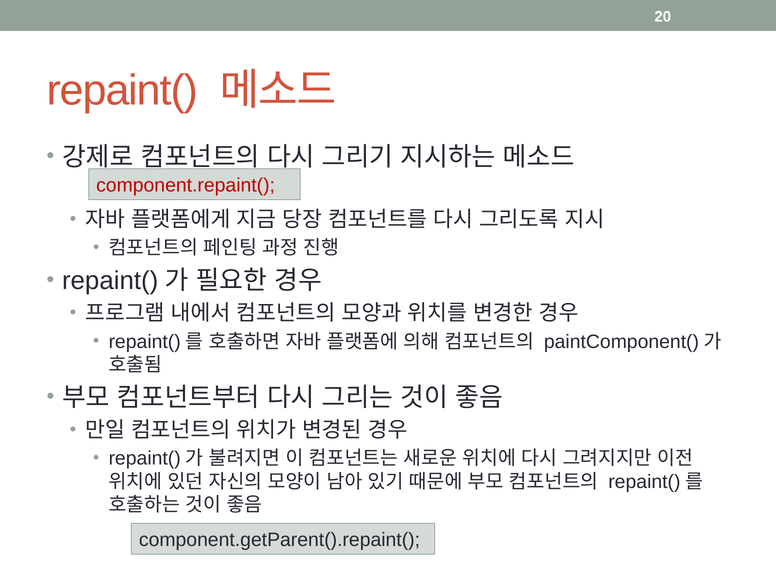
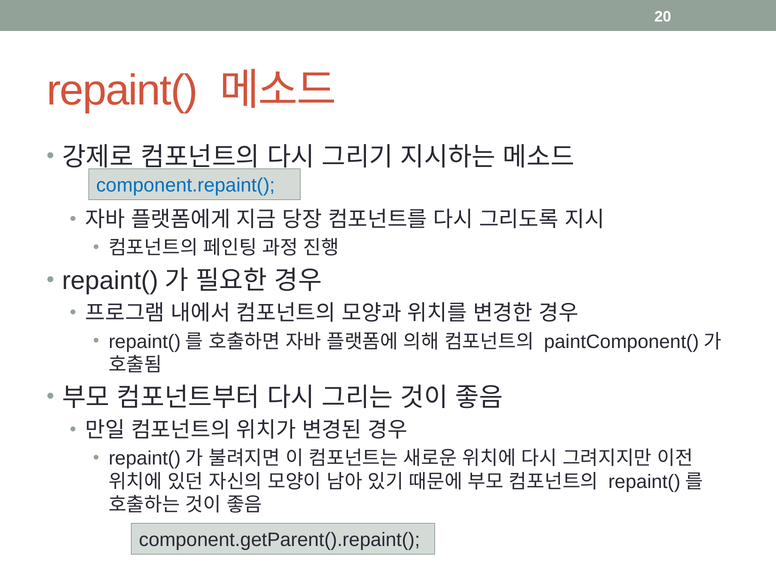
component.repaint( colour: red -> blue (186, 186)
